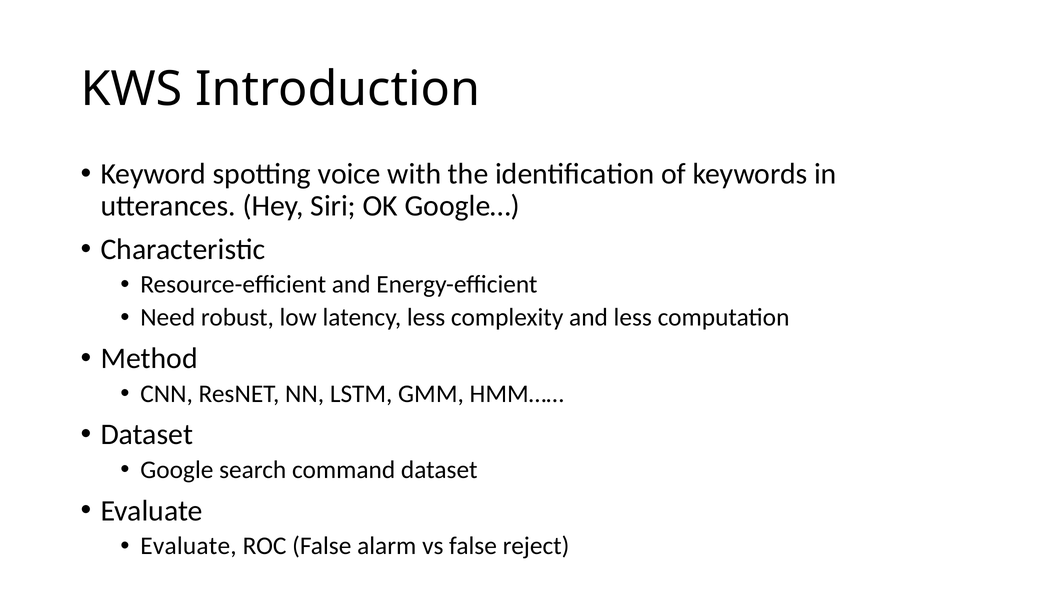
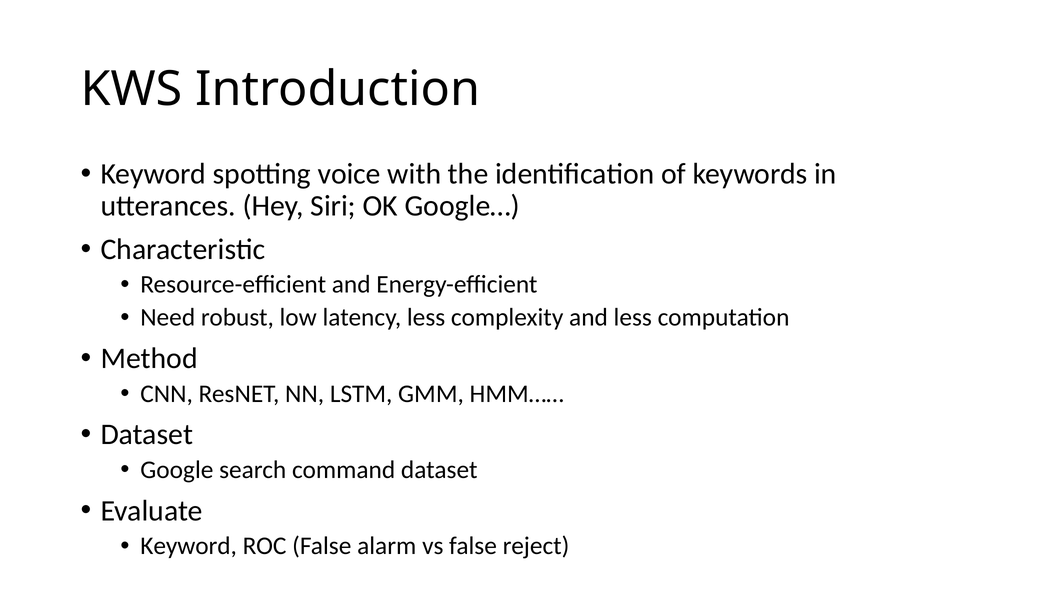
Evaluate: Evaluate -> Keyword (189, 546)
